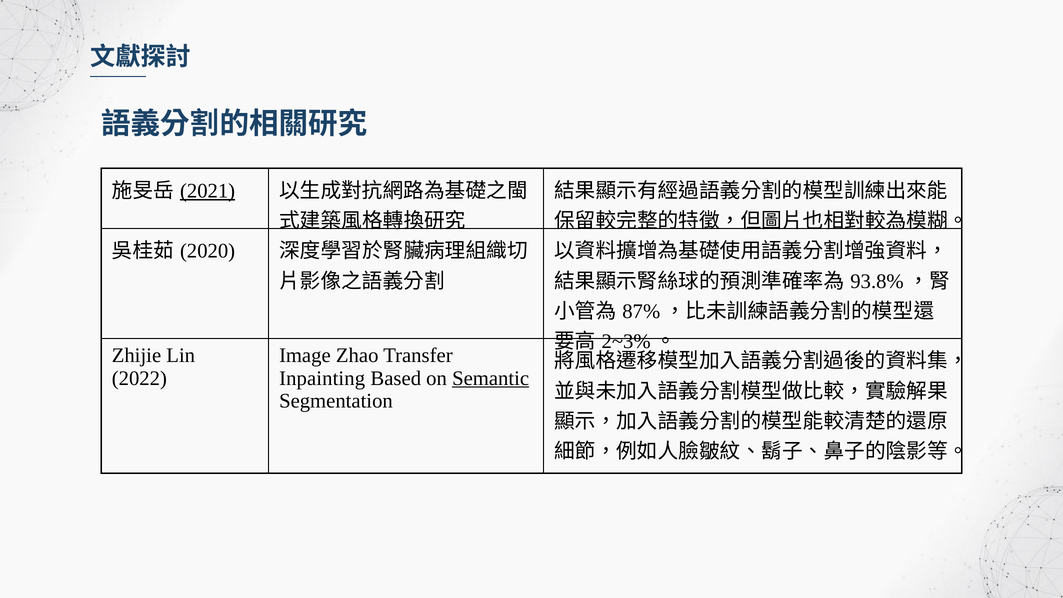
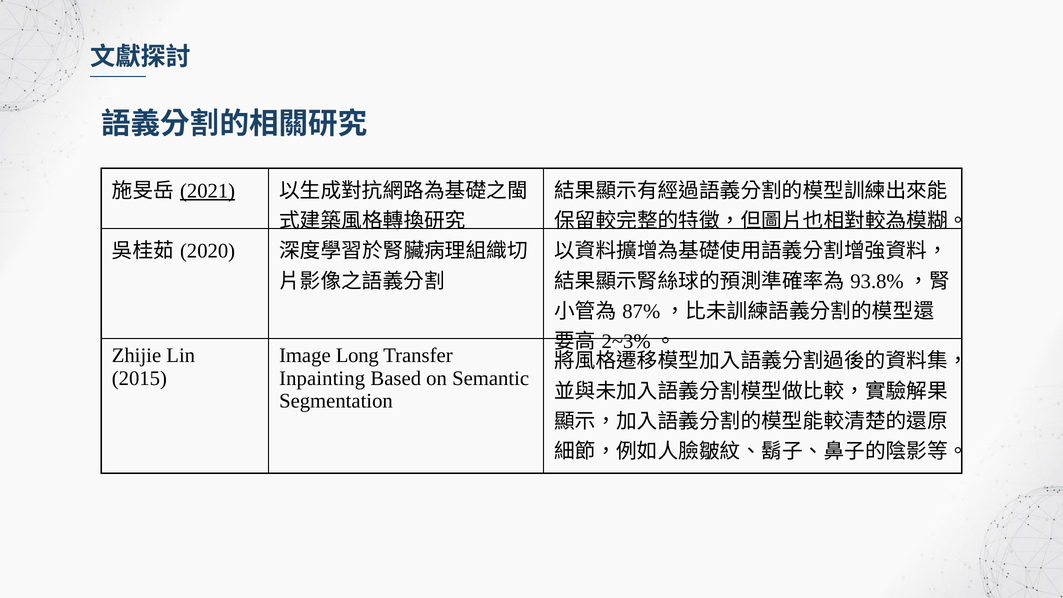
Zhao: Zhao -> Long (357, 355)
2022: 2022 -> 2015 (139, 378)
Semantic underline: present -> none (491, 378)
